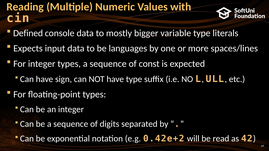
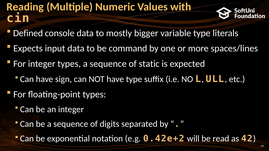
languages: languages -> command (128, 49)
const: const -> static (149, 64)
